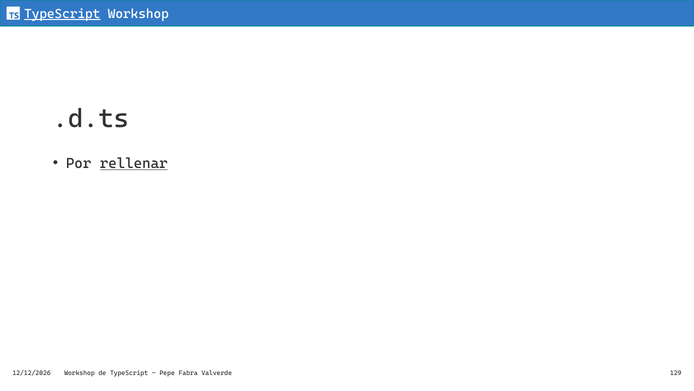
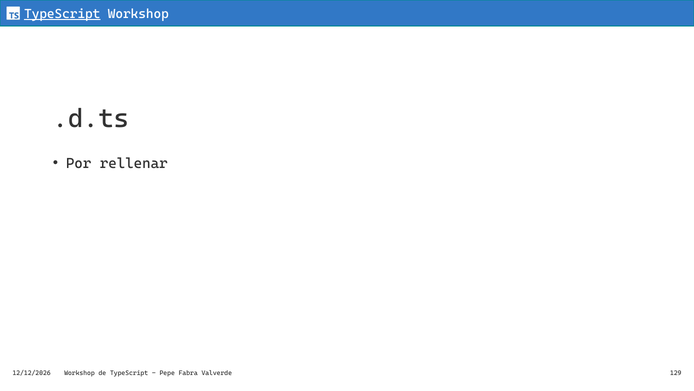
rellenar underline: present -> none (134, 163)
